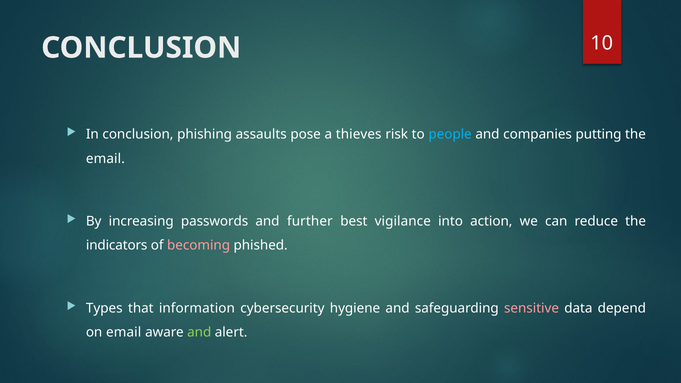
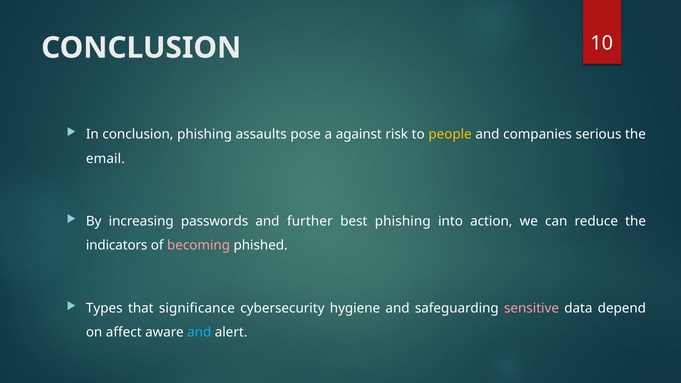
thieves: thieves -> against (359, 134)
people colour: light blue -> yellow (450, 134)
putting: putting -> serious (599, 134)
best vigilance: vigilance -> phishing (403, 221)
information: information -> significance (197, 308)
on email: email -> affect (124, 332)
and colour: light green -> light blue (199, 332)
